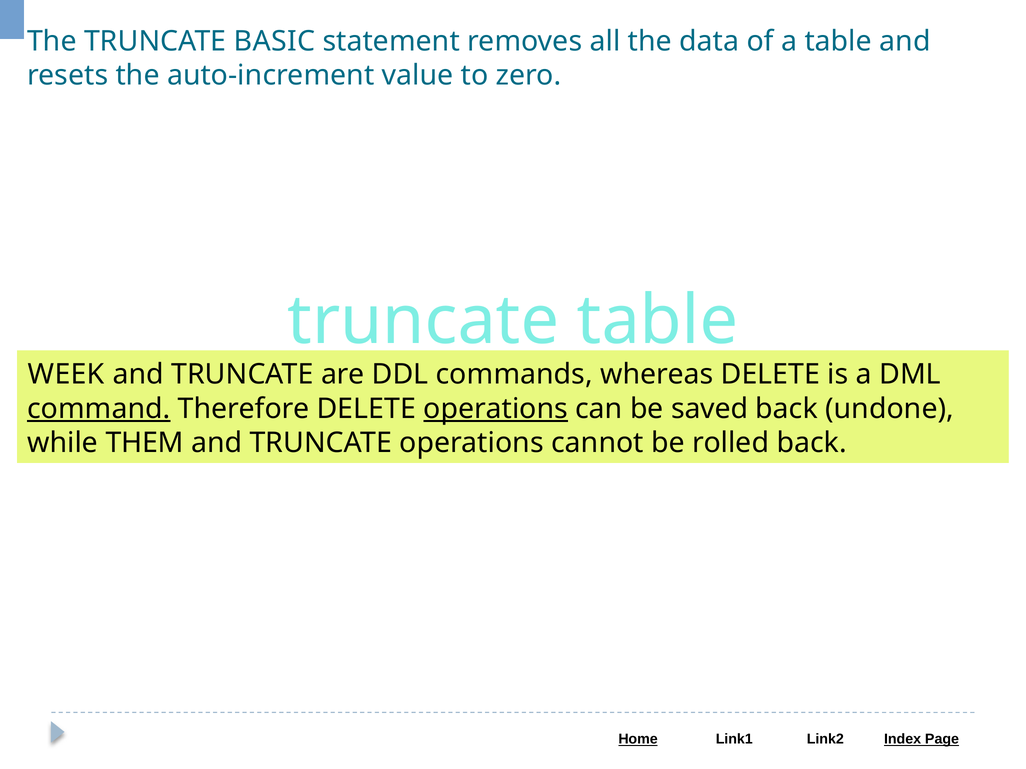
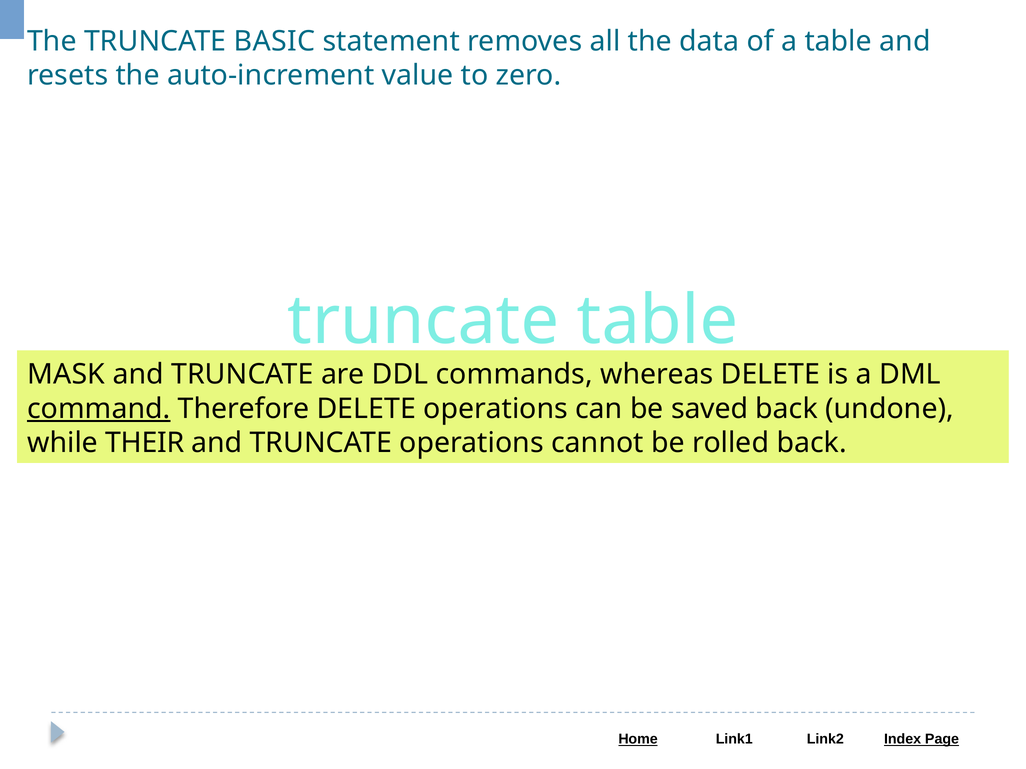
WEEK: WEEK -> MASK (66, 375)
operations underline: present -> none (496, 409)
THEM: THEM -> THEIR (145, 443)
